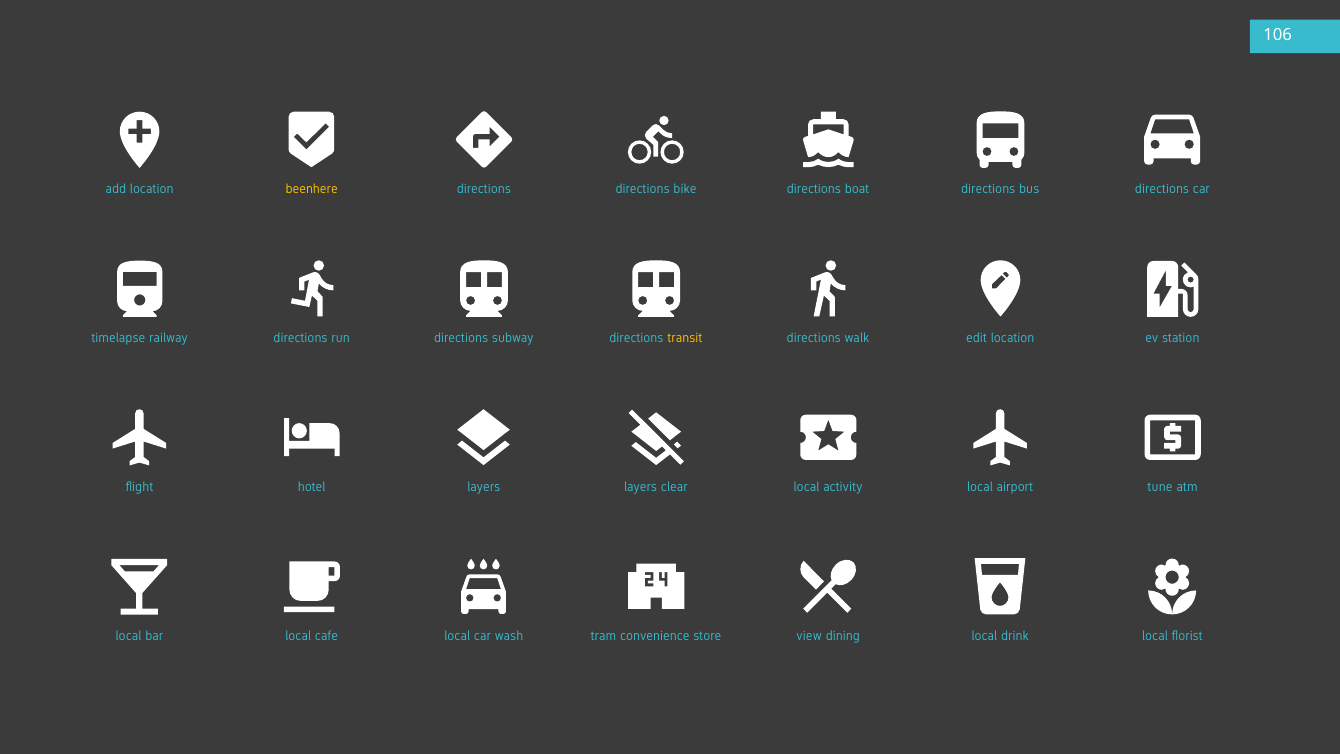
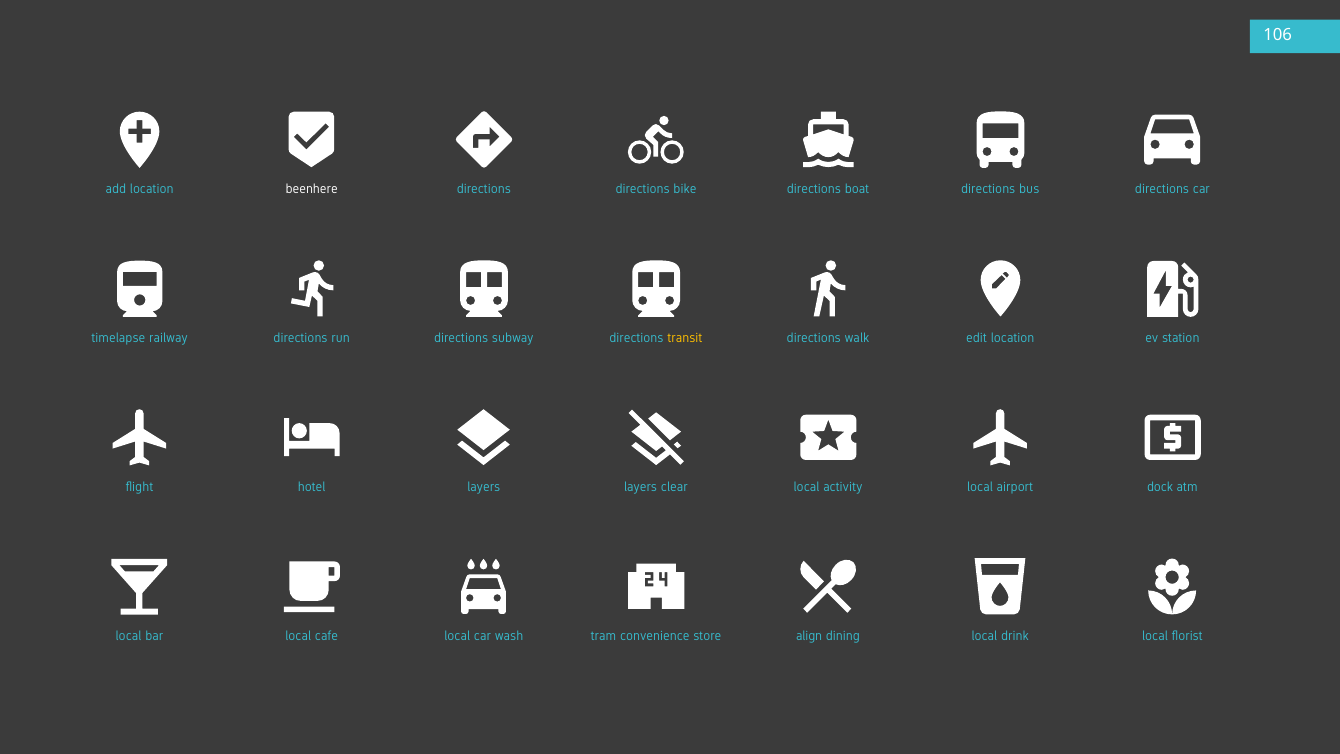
beenhere colour: yellow -> white (312, 189)
tune: tune -> dock (1160, 487)
view: view -> align (809, 635)
